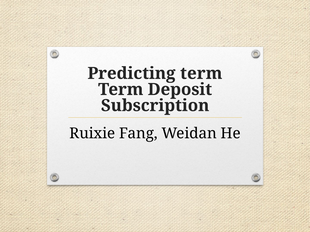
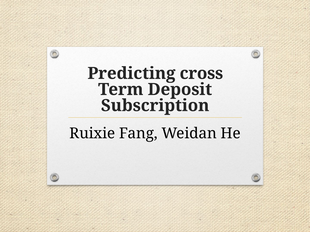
Predicting term: term -> cross (201, 74)
